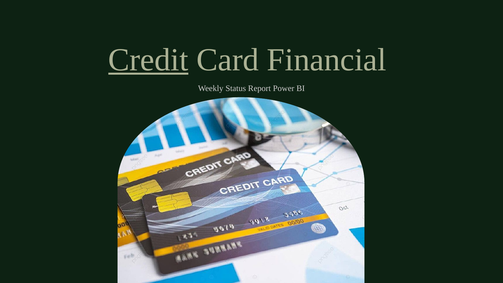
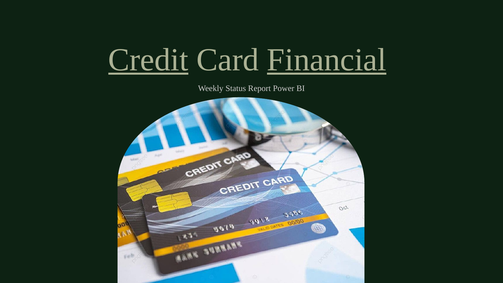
Financial underline: none -> present (327, 60)
